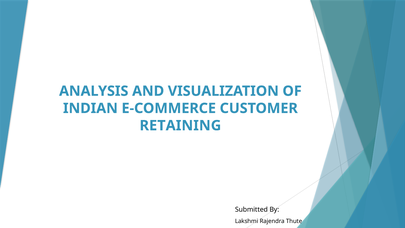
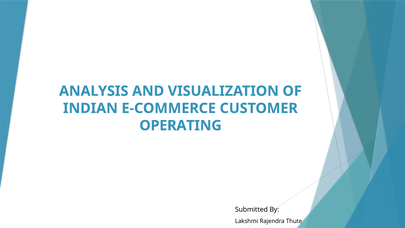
RETAINING: RETAINING -> OPERATING (181, 125)
